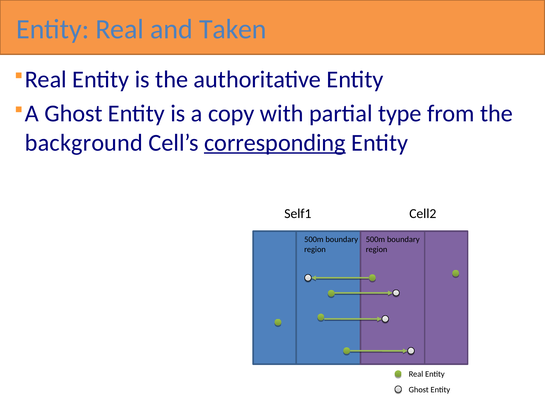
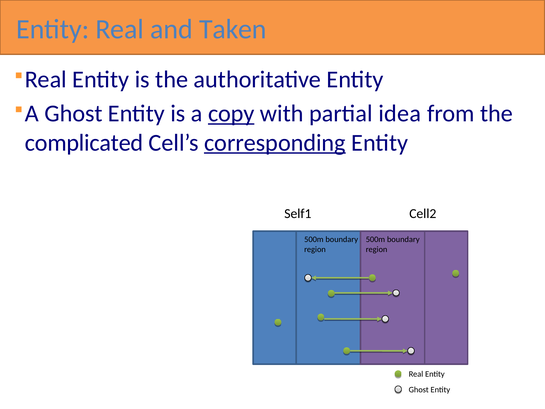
copy underline: none -> present (231, 114)
type: type -> idea (400, 114)
background: background -> complicated (84, 143)
